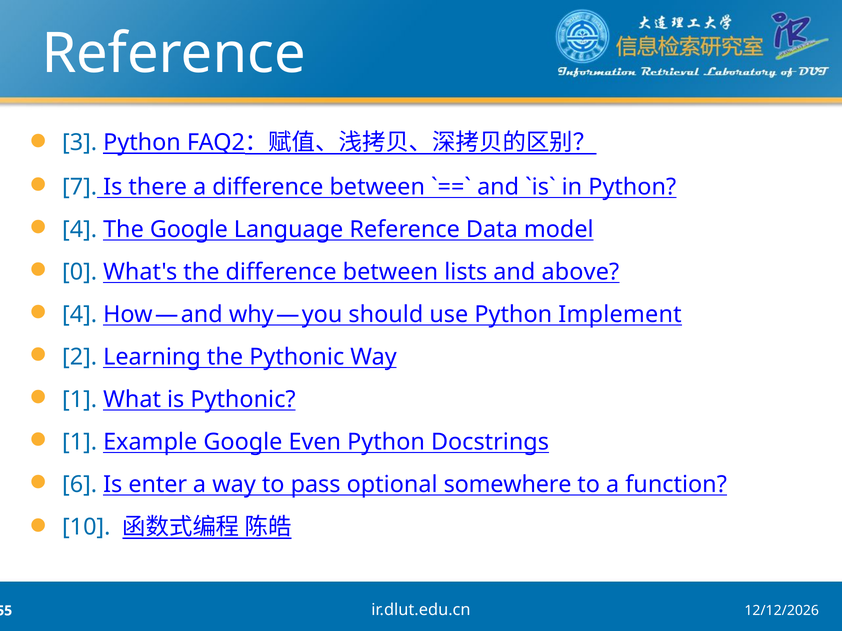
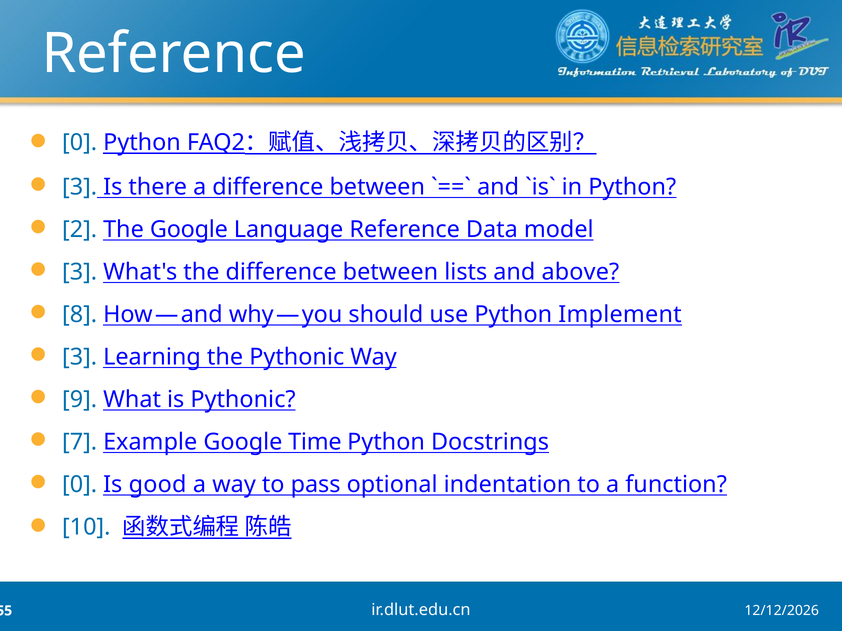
3: 3 -> 0 (80, 143)
7: 7 -> 3 (80, 187)
4: 4 -> 2 (80, 230)
0: 0 -> 3 (80, 272)
4: 4 -> 8 (80, 315)
2: 2 -> 3 (80, 357)
1: 1 -> 9 (80, 400)
1: 1 -> 7 (80, 442)
Even: Even -> Time (315, 442)
6: 6 -> 0 (80, 485)
enter: enter -> good (158, 485)
somewhere: somewhere -> indentation (507, 485)
